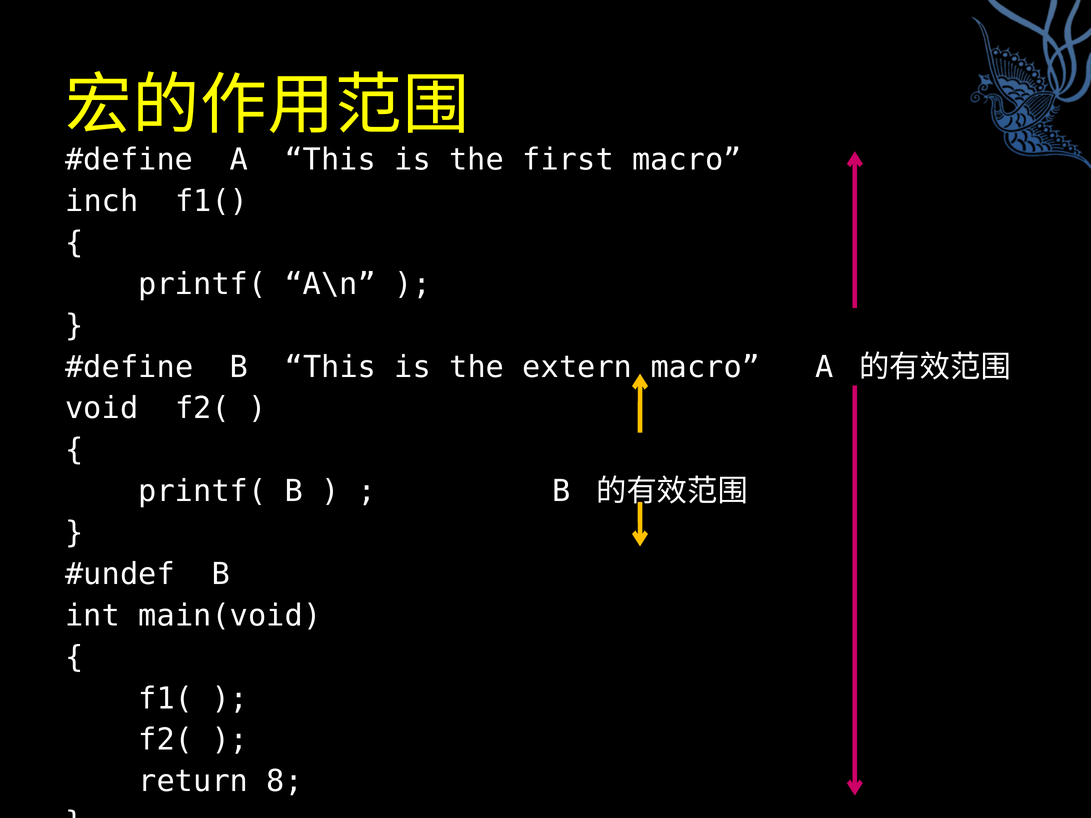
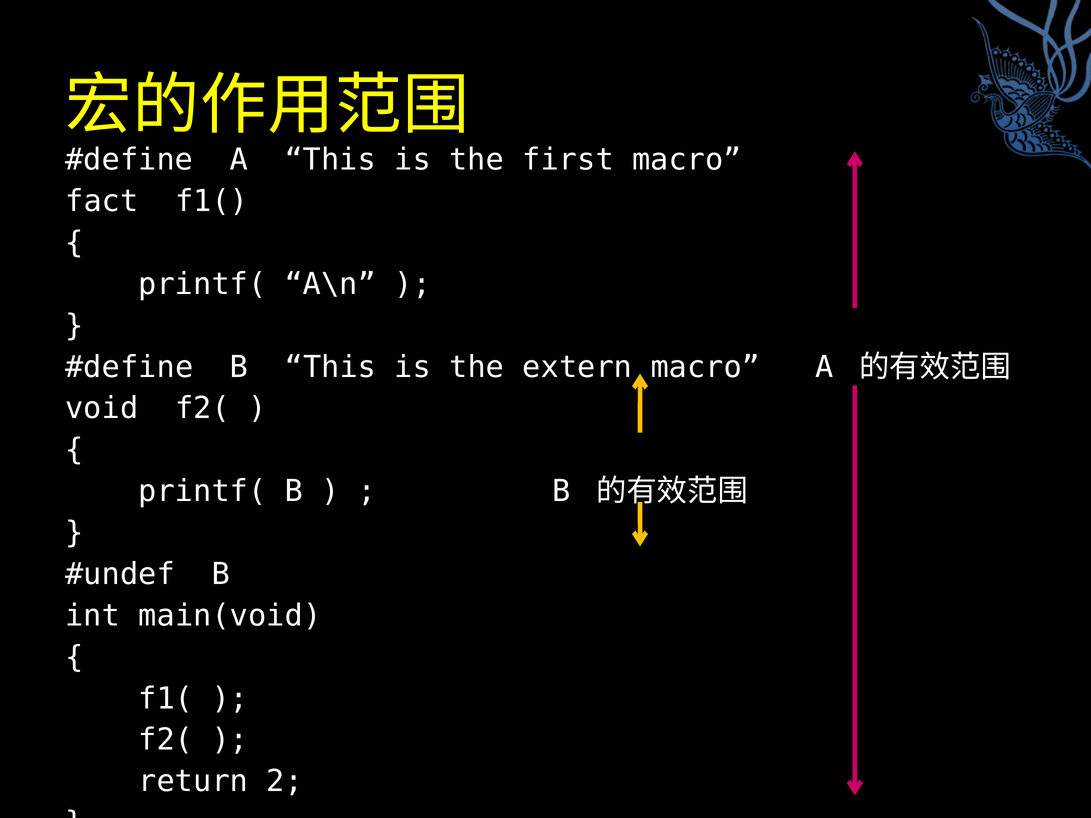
inch: inch -> fact (102, 201)
8: 8 -> 2 (285, 782)
